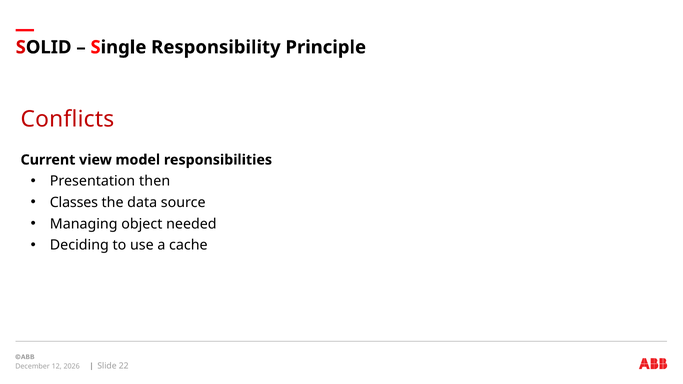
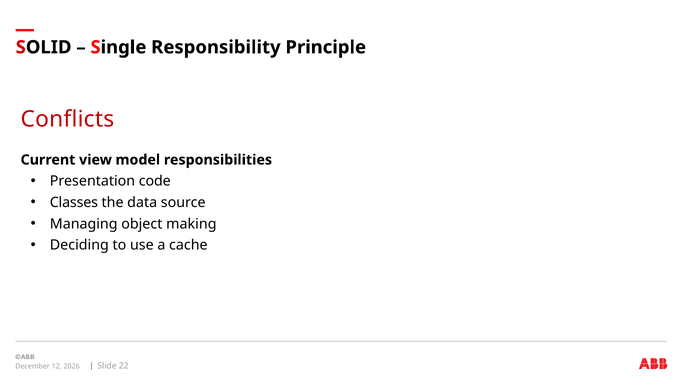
then: then -> code (155, 181)
needed: needed -> making (191, 224)
